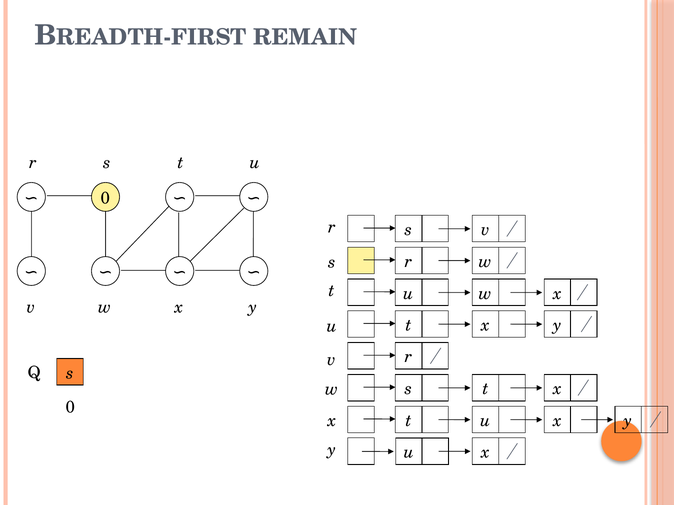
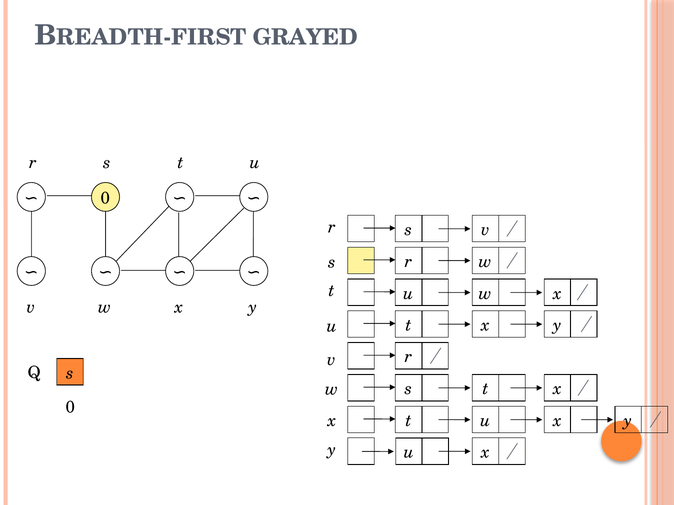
REMAIN: REMAIN -> GRAYED (305, 38)
